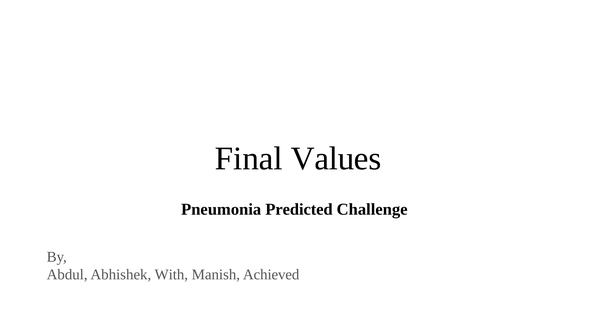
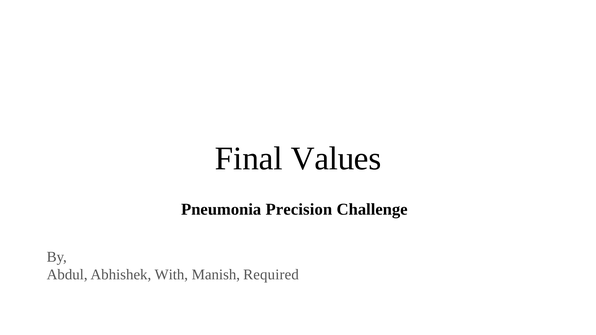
Predicted: Predicted -> Precision (299, 209)
Achieved: Achieved -> Required (271, 275)
